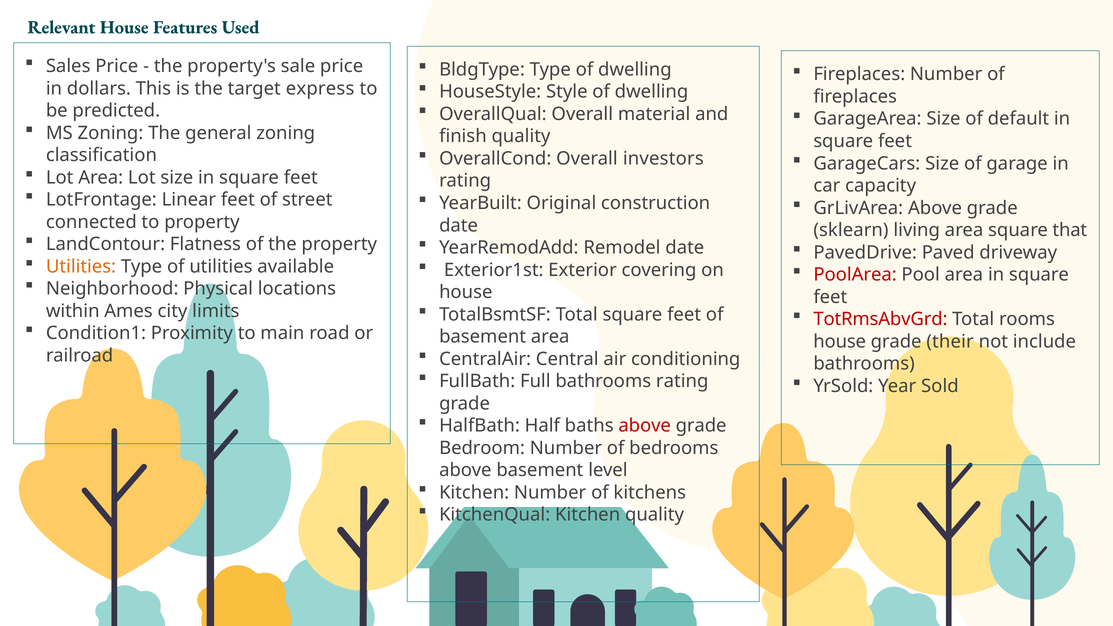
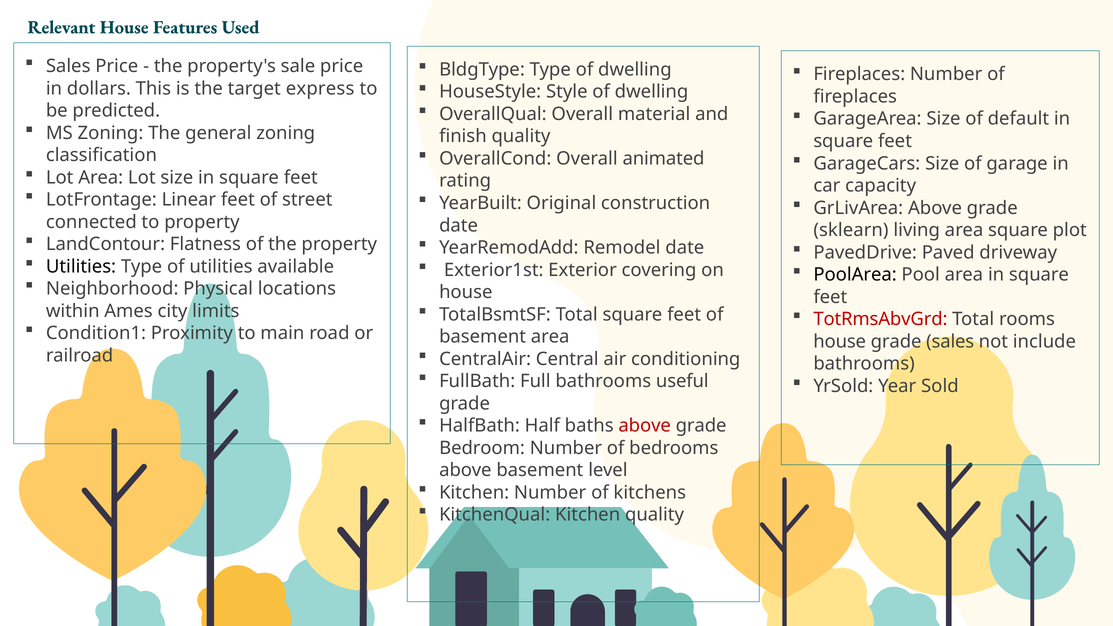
investors: investors -> animated (663, 159)
that: that -> plot (1070, 230)
Utilities colour: orange -> black (81, 267)
PoolArea colour: red -> black (855, 275)
grade their: their -> sales (950, 341)
bathrooms rating: rating -> useful (682, 381)
